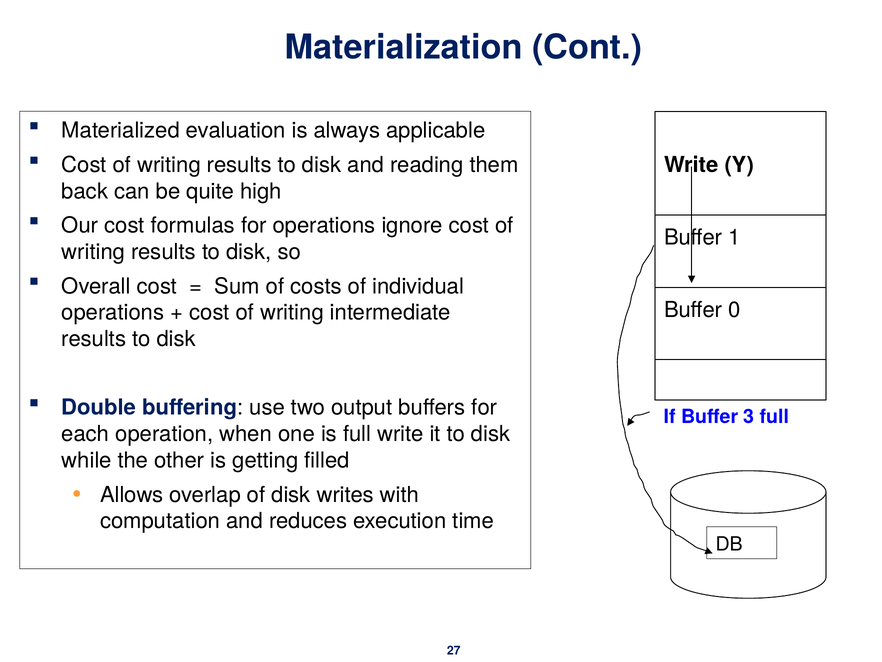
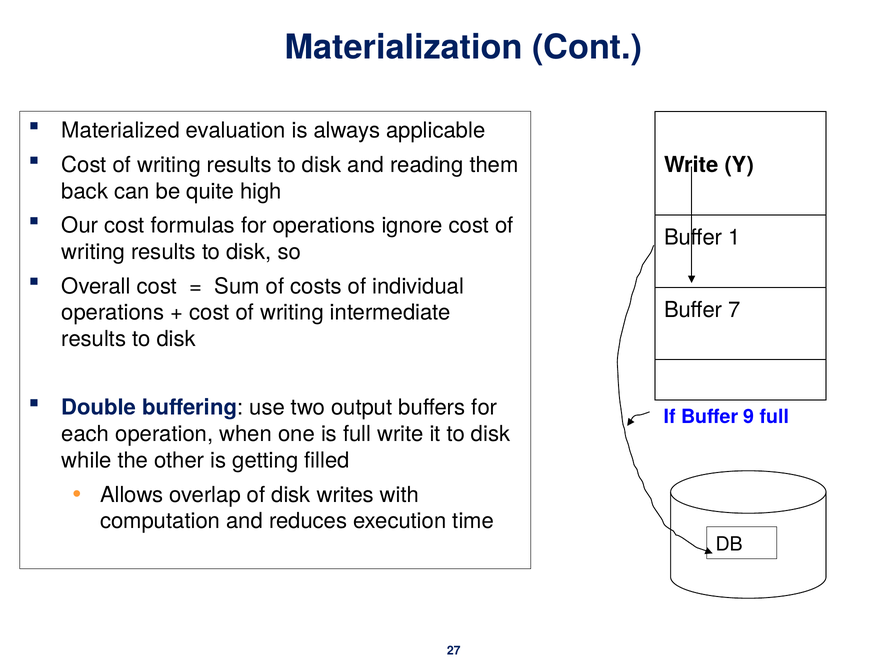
0: 0 -> 7 (734, 310)
3: 3 -> 9 (749, 416)
